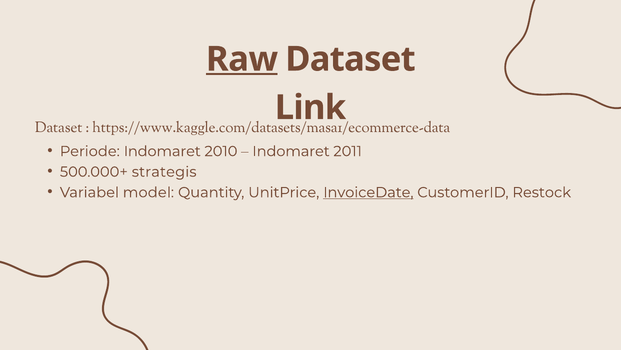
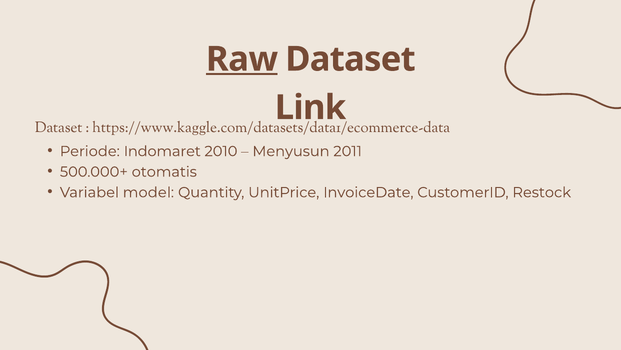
https://www.kaggle.com/datasets/masa1/ecommerce-data: https://www.kaggle.com/datasets/masa1/ecommerce-data -> https://www.kaggle.com/datasets/data1/ecommerce-data (271, 127)
Indomaret: Indomaret -> Menyusun (291, 151)
strategis: strategis -> otomatis (164, 172)
InvoiceDate underline: present -> none (368, 192)
